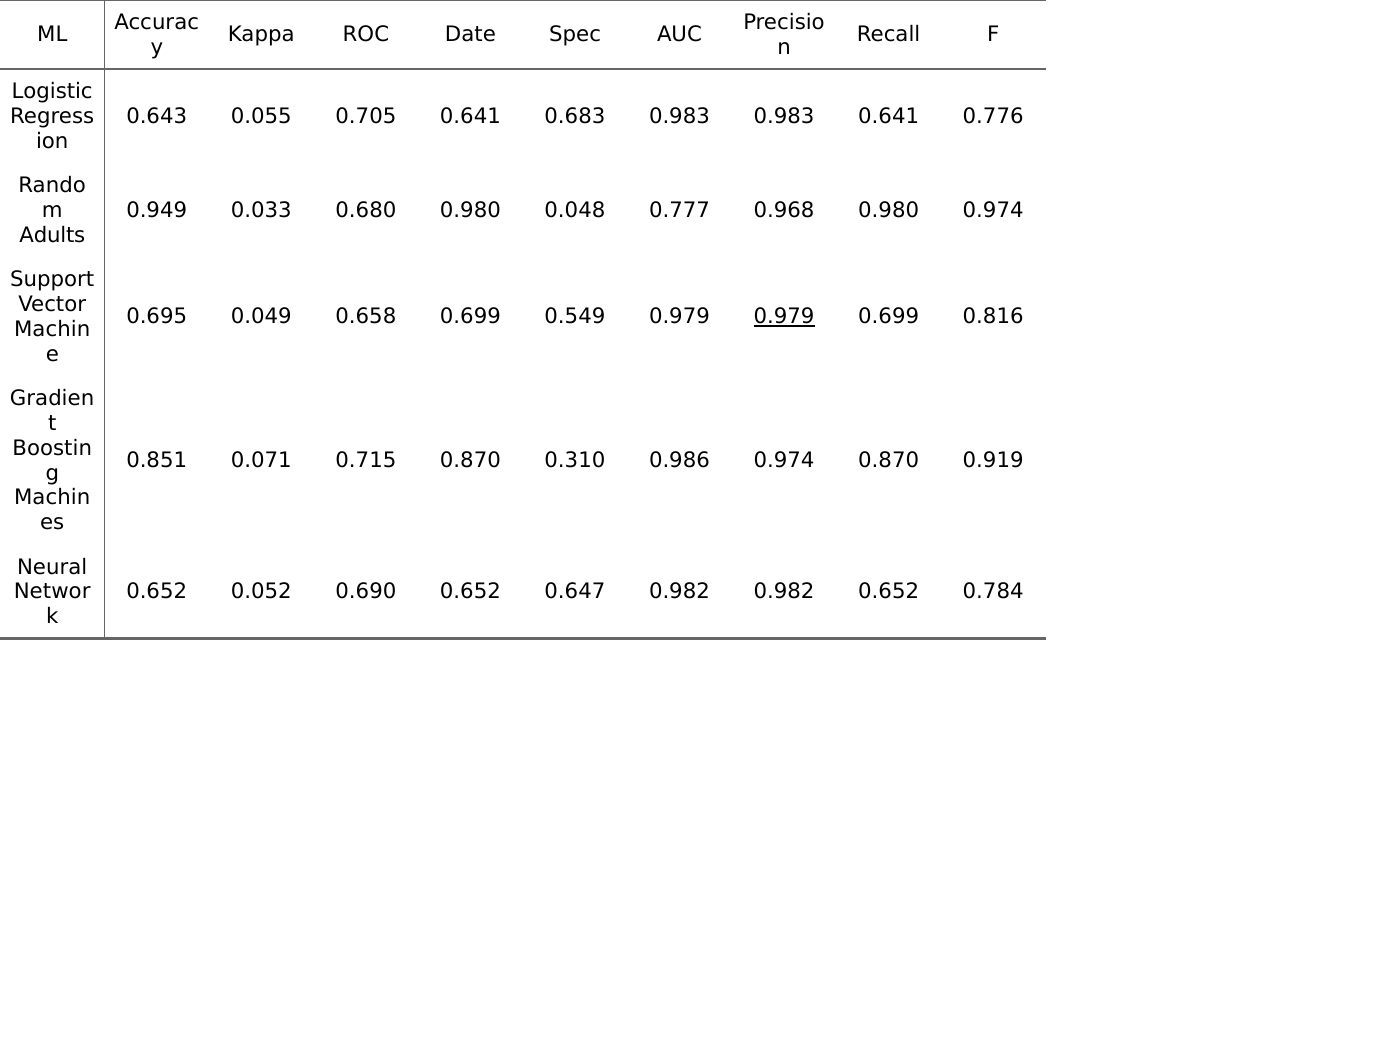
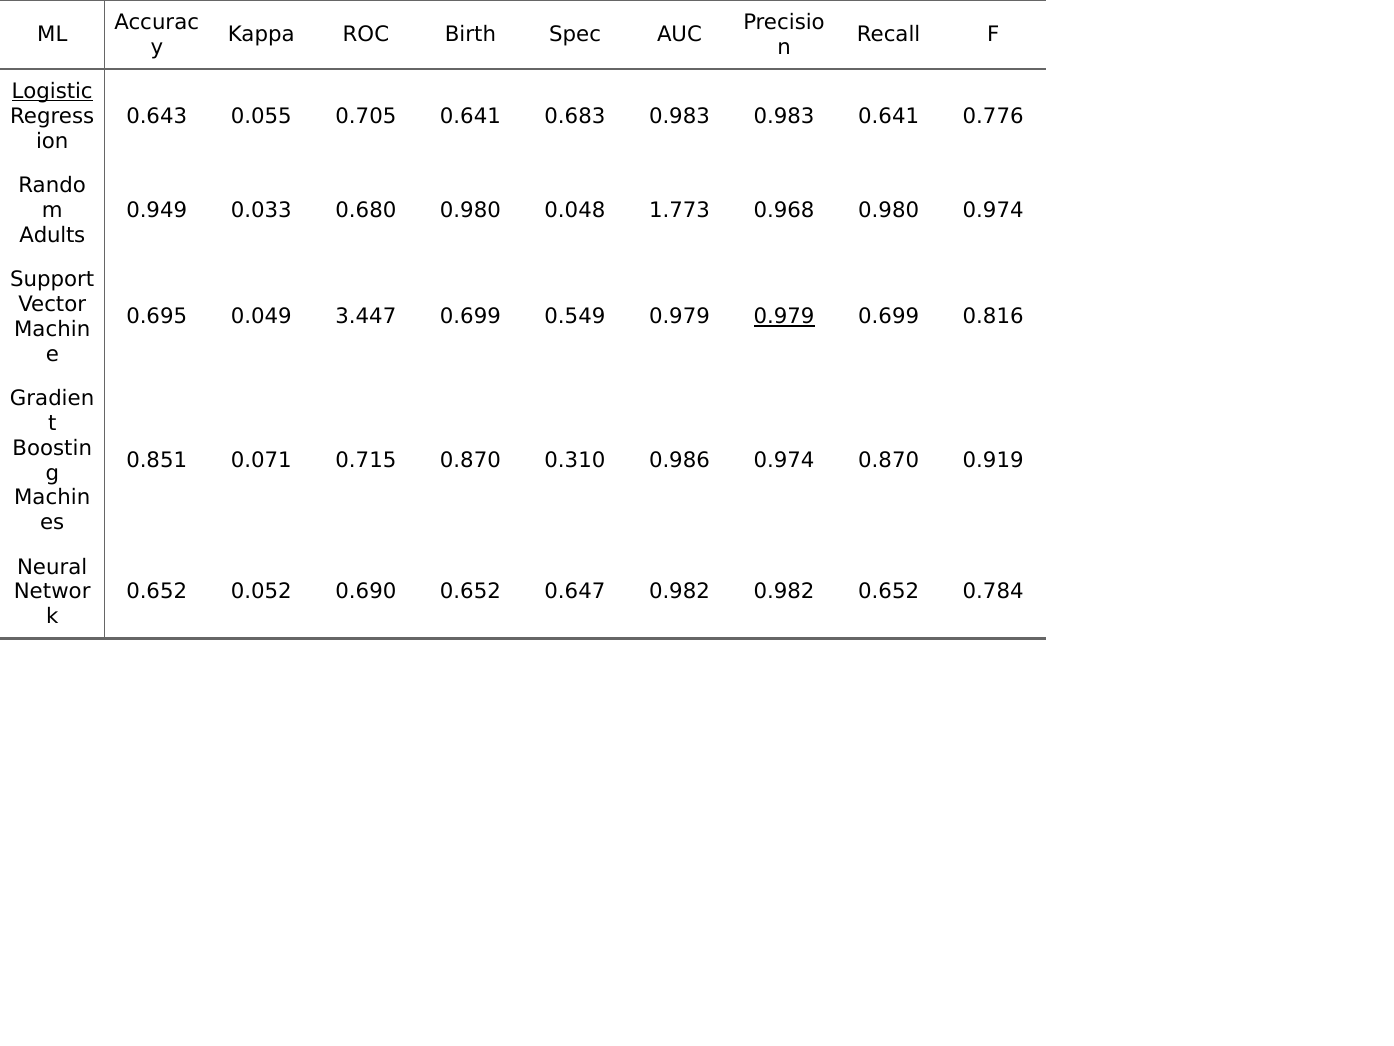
Date: Date -> Birth (470, 35)
Logistic underline: none -> present (52, 91)
0.777: 0.777 -> 1.773 (679, 210)
0.658: 0.658 -> 3.447 (366, 317)
